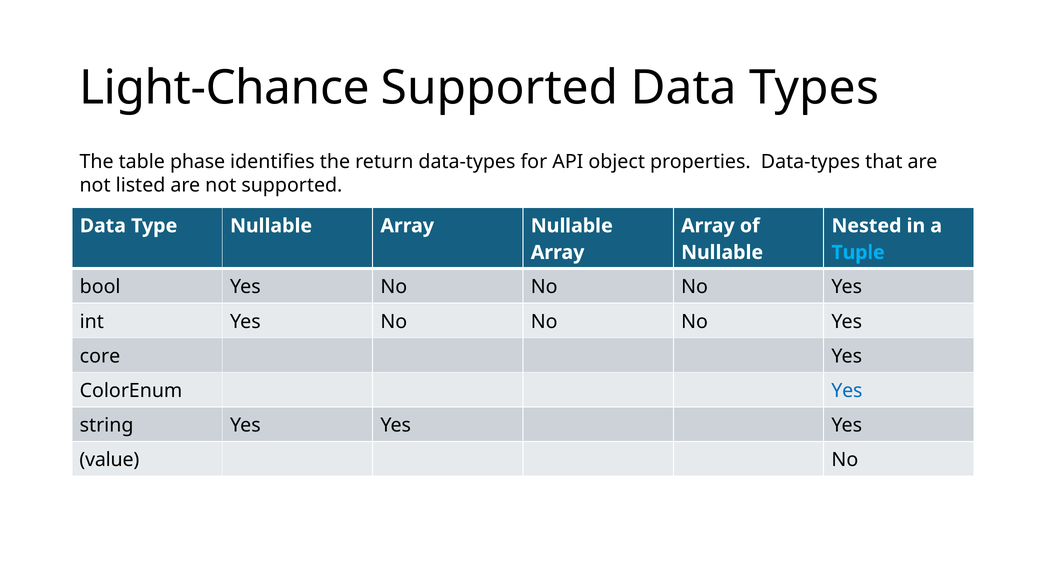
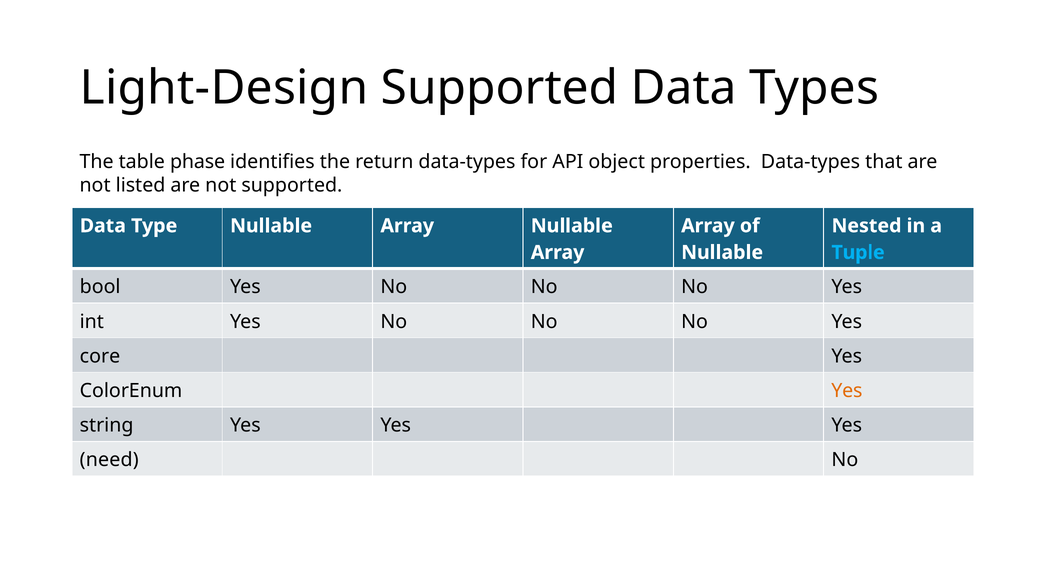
Light-Chance: Light-Chance -> Light-Design (224, 88)
Yes colour: blue -> orange (847, 391)
value: value -> need (109, 460)
